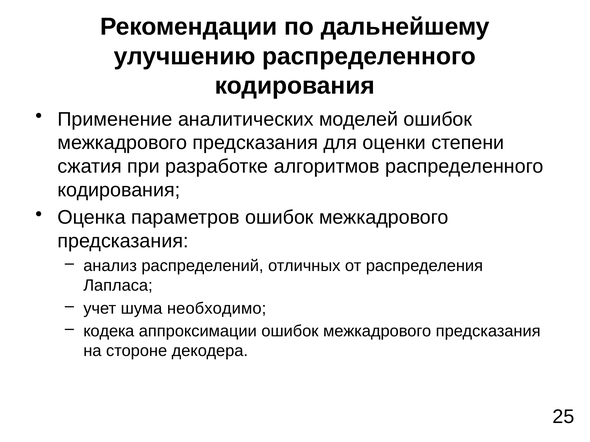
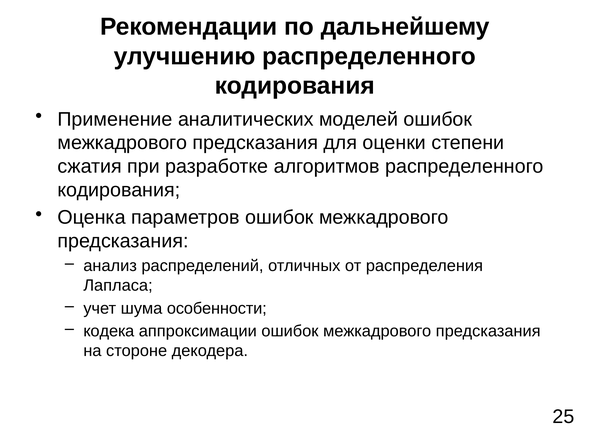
необходимо: необходимо -> особенности (217, 309)
